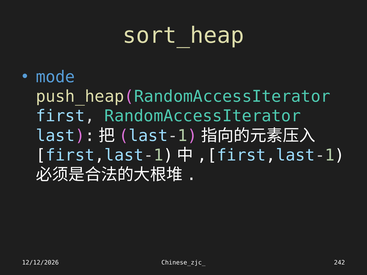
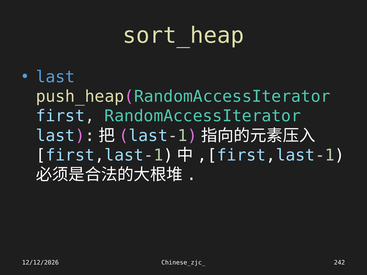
mode: mode -> last (55, 77)
